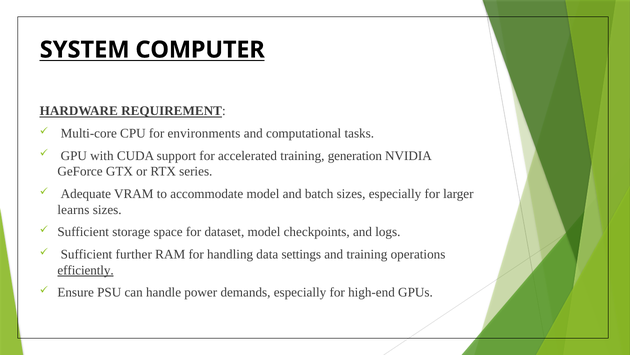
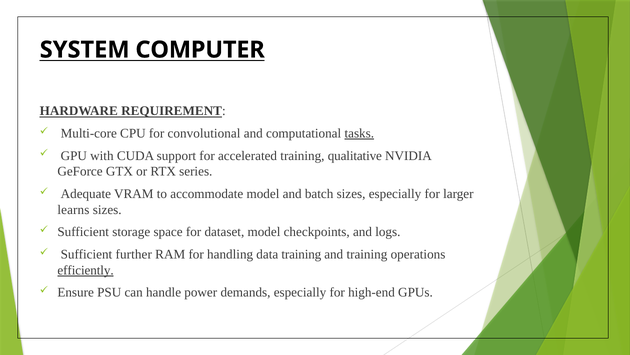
environments: environments -> convolutional (204, 133)
tasks underline: none -> present (359, 133)
generation: generation -> qualitative (355, 156)
data settings: settings -> training (301, 254)
